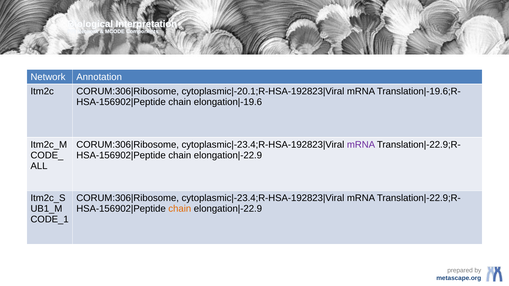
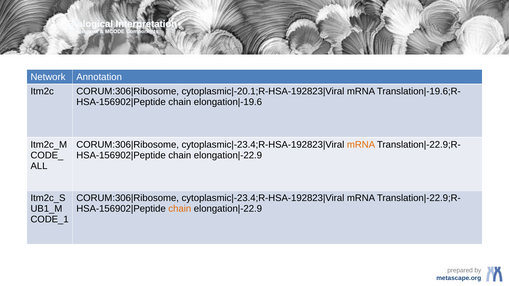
mRNA colour: purple -> orange (361, 145)
